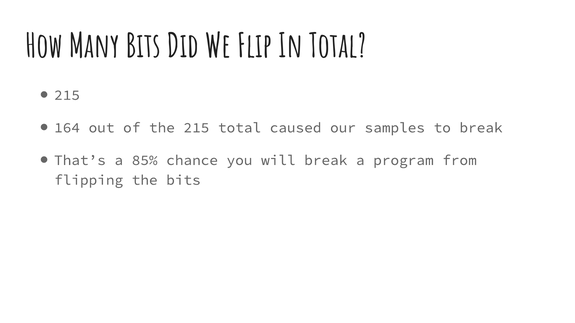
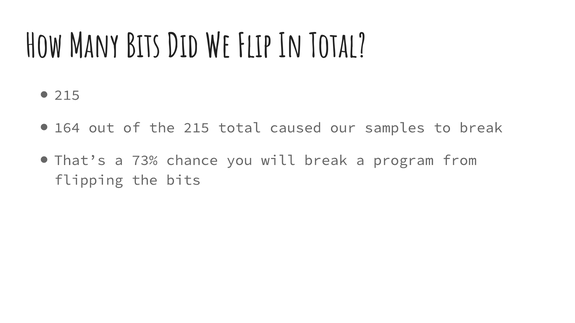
85%: 85% -> 73% (145, 160)
